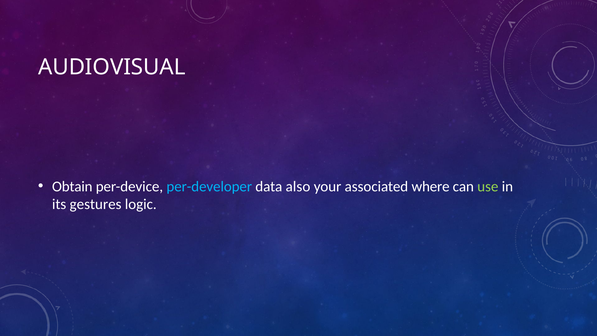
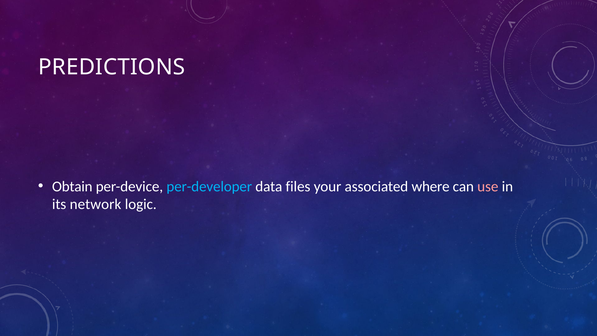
AUDIOVISUAL: AUDIOVISUAL -> PREDICTIONS (112, 67)
also: also -> files (298, 186)
use colour: light green -> pink (488, 186)
gestures: gestures -> network (96, 204)
